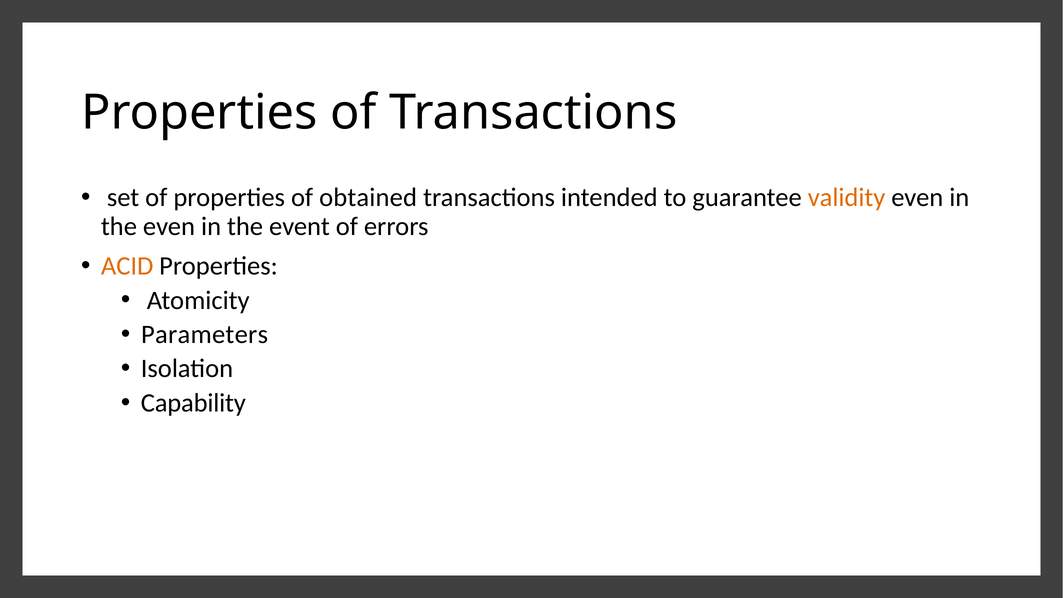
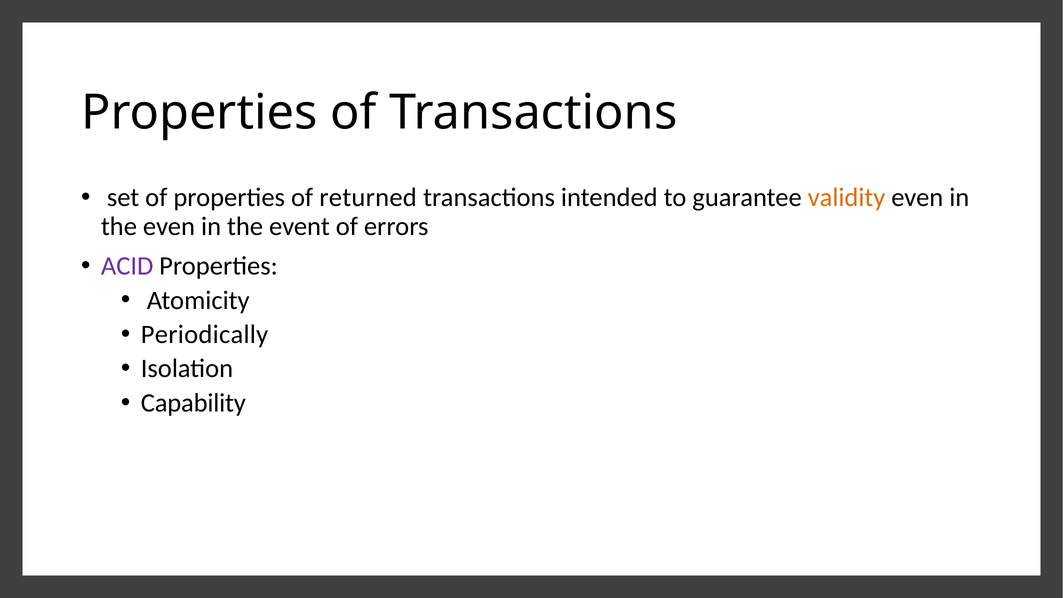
obtained: obtained -> returned (368, 198)
ACID colour: orange -> purple (127, 266)
Parameters: Parameters -> Periodically (205, 334)
